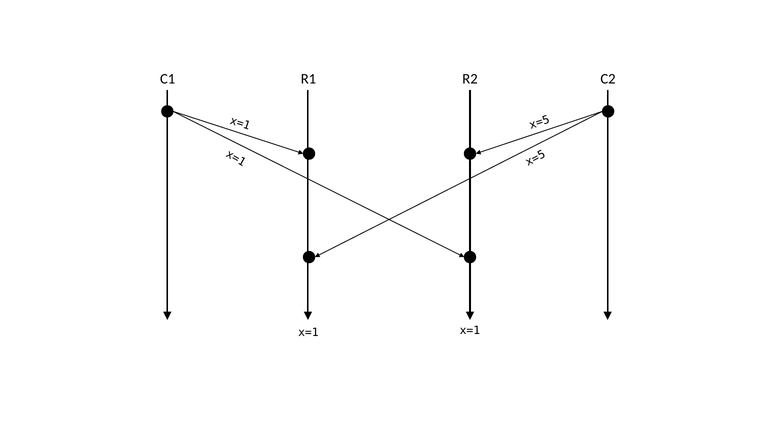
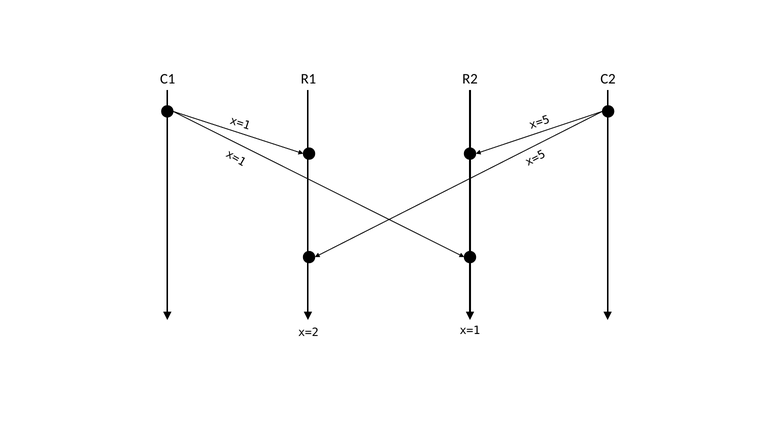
x=1: x=1 -> x=2 (308, 332)
